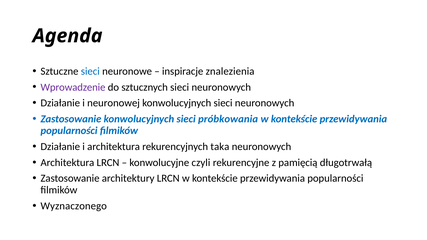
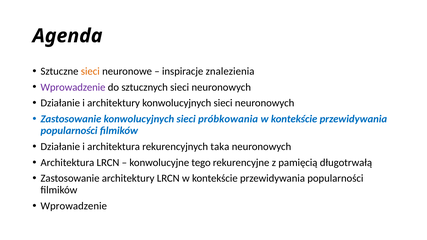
sieci colour: blue -> orange (90, 71)
i neuronowej: neuronowej -> architektury (114, 103)
czyli: czyli -> tego (201, 163)
Wyznaczonego: Wyznaczonego -> Wprowadzenie (74, 206)
